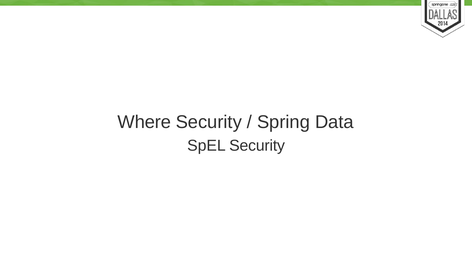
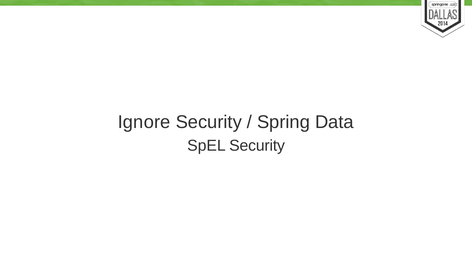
Where: Where -> Ignore (144, 122)
